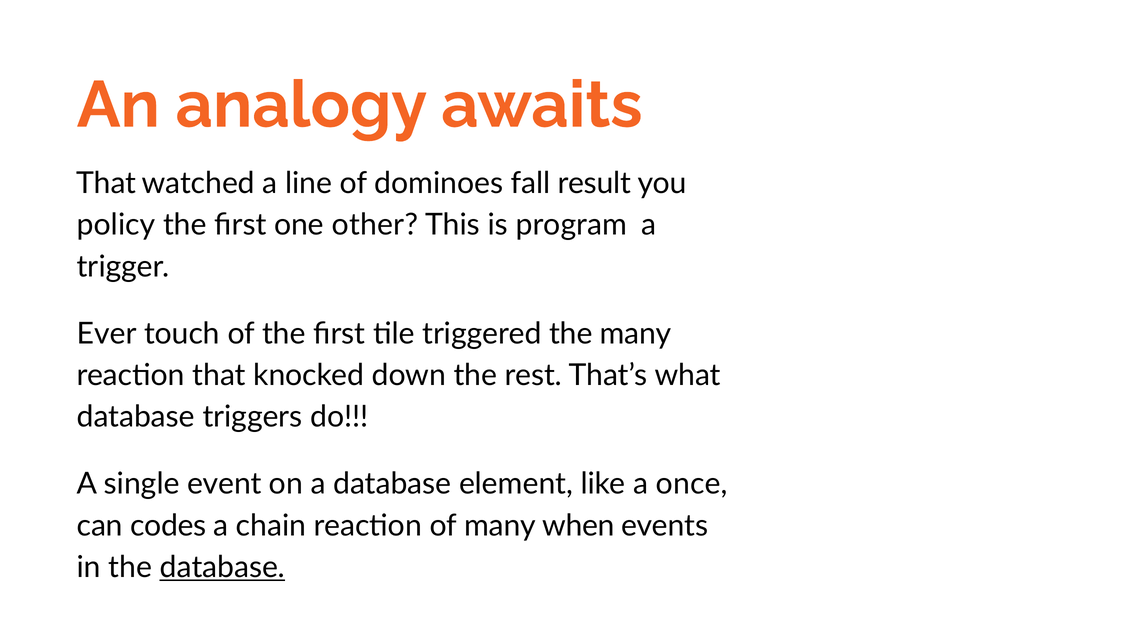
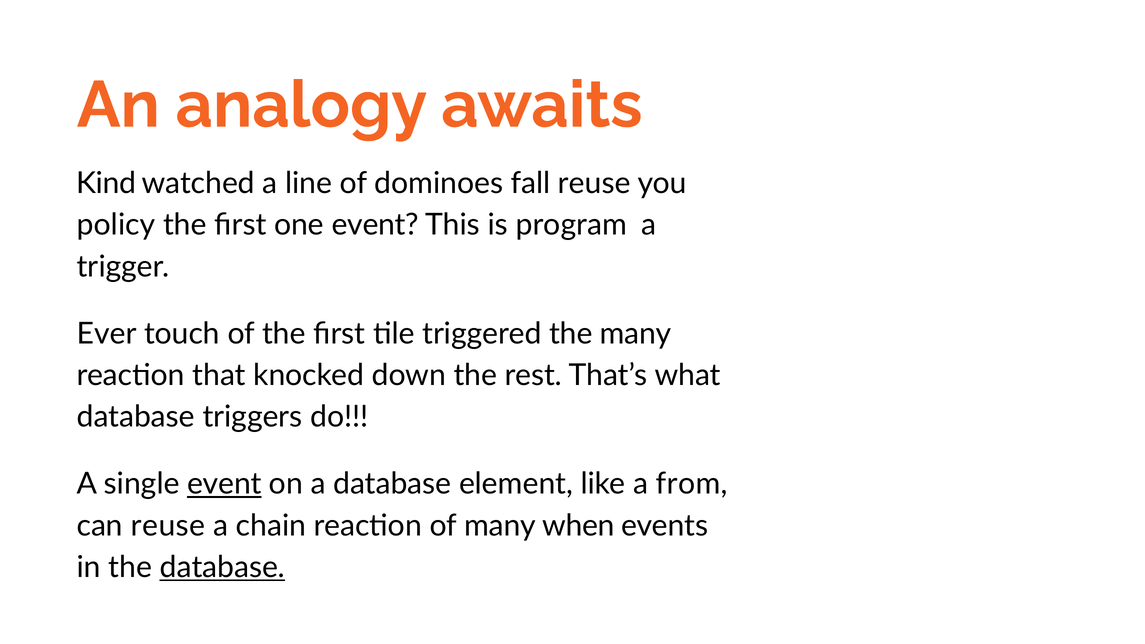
That: That -> Kind (106, 183)
fall result: result -> reuse (594, 183)
one other: other -> event (375, 225)
event underline: none -> present (224, 484)
once: once -> from (692, 484)
can codes: codes -> reuse (168, 526)
